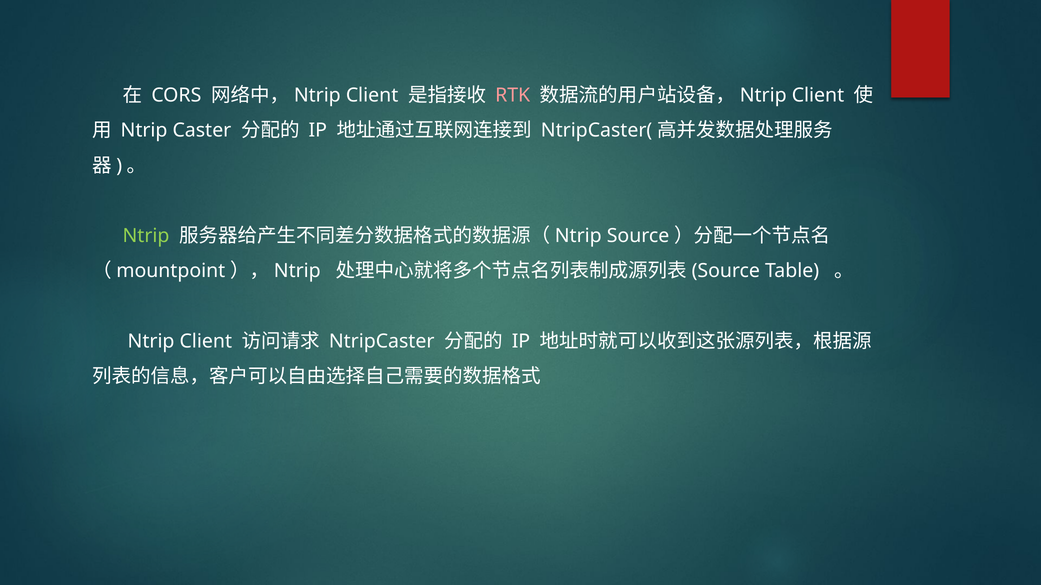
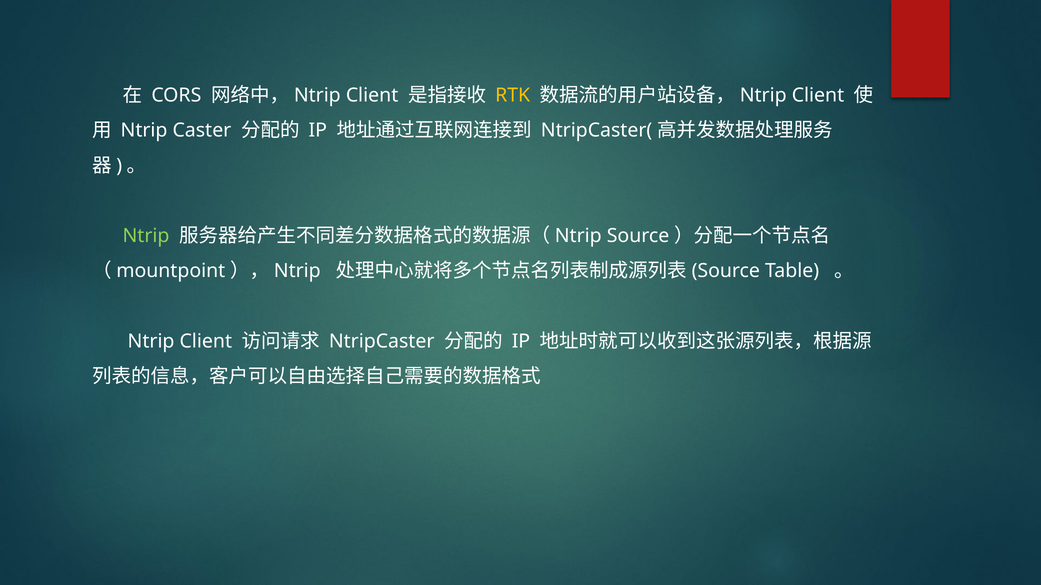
RTK colour: pink -> yellow (513, 96)
